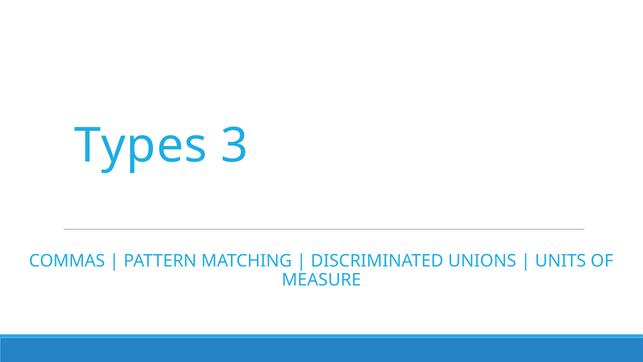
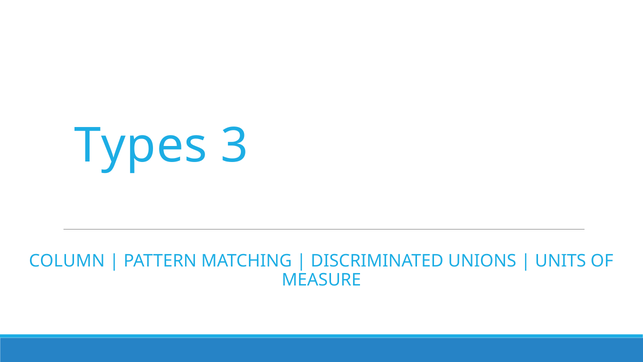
COMMAS: COMMAS -> COLUMN (67, 261)
